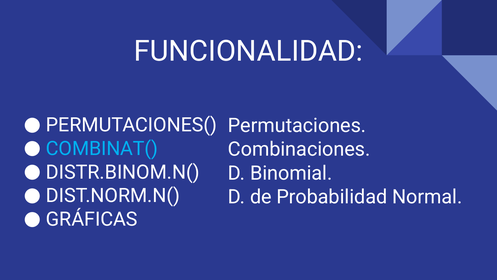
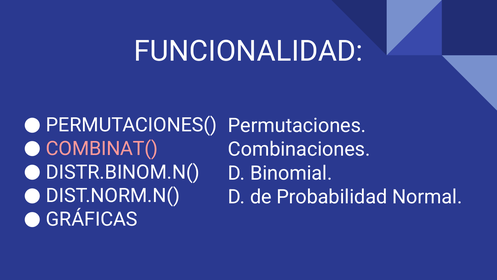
COMBINAT( colour: light blue -> pink (102, 148)
